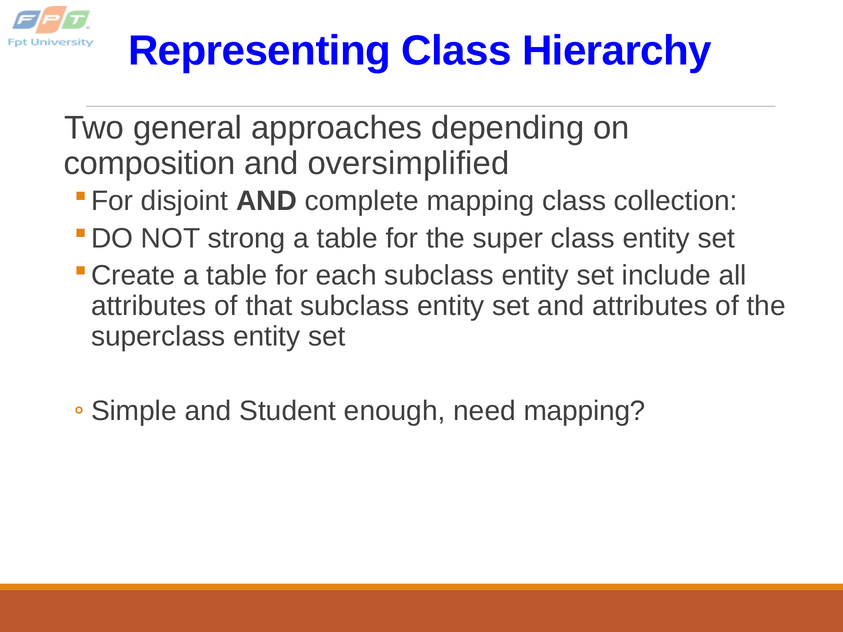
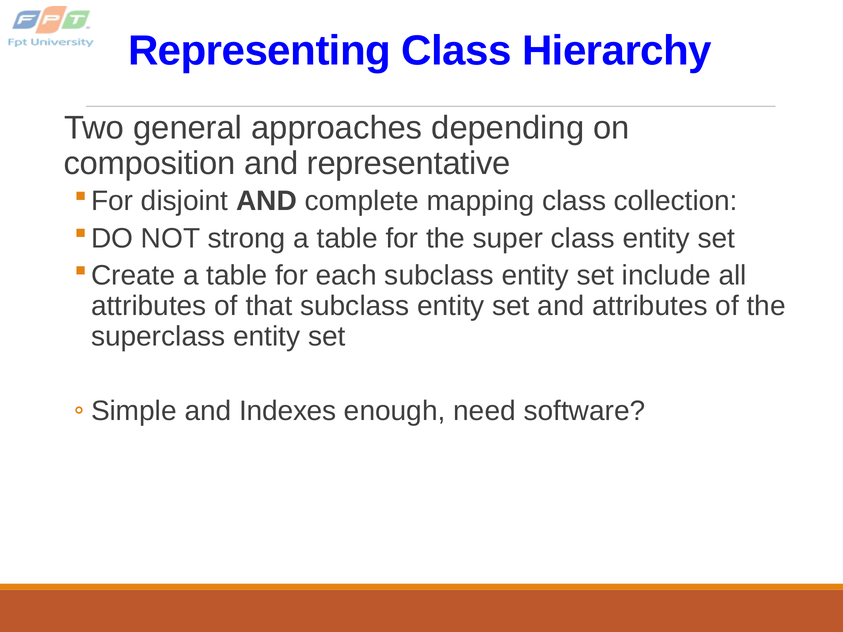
oversimplified: oversimplified -> representative (409, 163)
Student: Student -> Indexes (288, 411)
need mapping: mapping -> software (584, 411)
